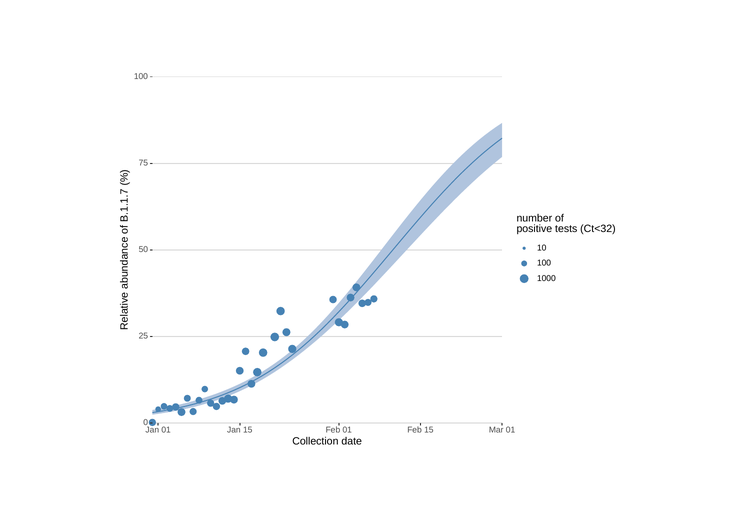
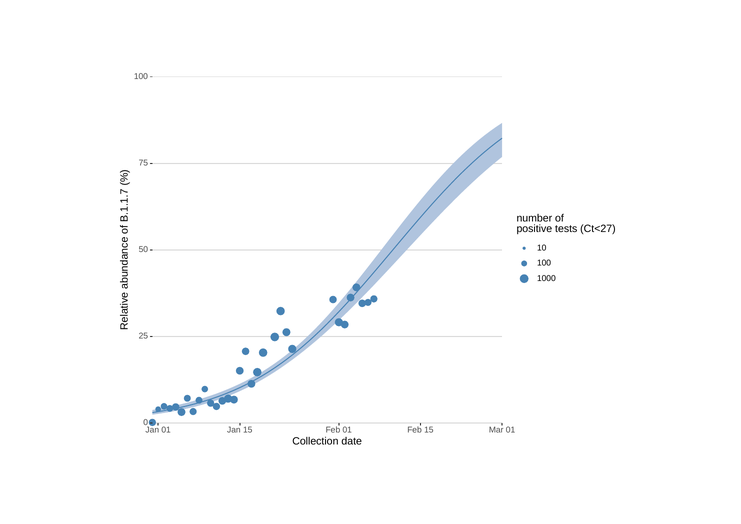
Ct<32: Ct<32 -> Ct<27 (598, 229)
